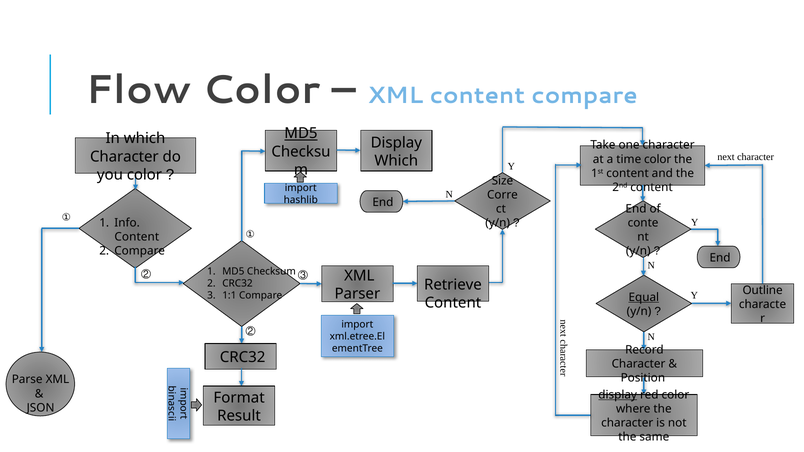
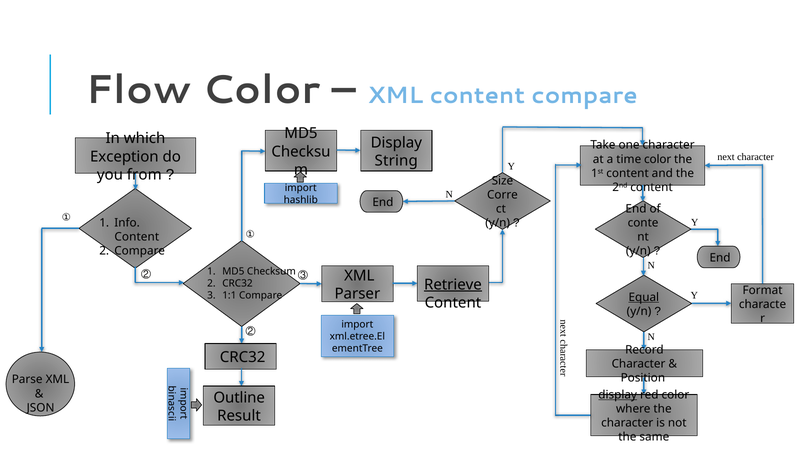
MD5 underline: present -> none (301, 134)
Character: Character -> Exception (124, 157)
Which: Which -> String (396, 161)
you color: color -> from (144, 175)
Retrieve underline: none -> present (453, 285)
Outline: Outline -> Format (763, 290)
Format: Format -> Outline (239, 398)
